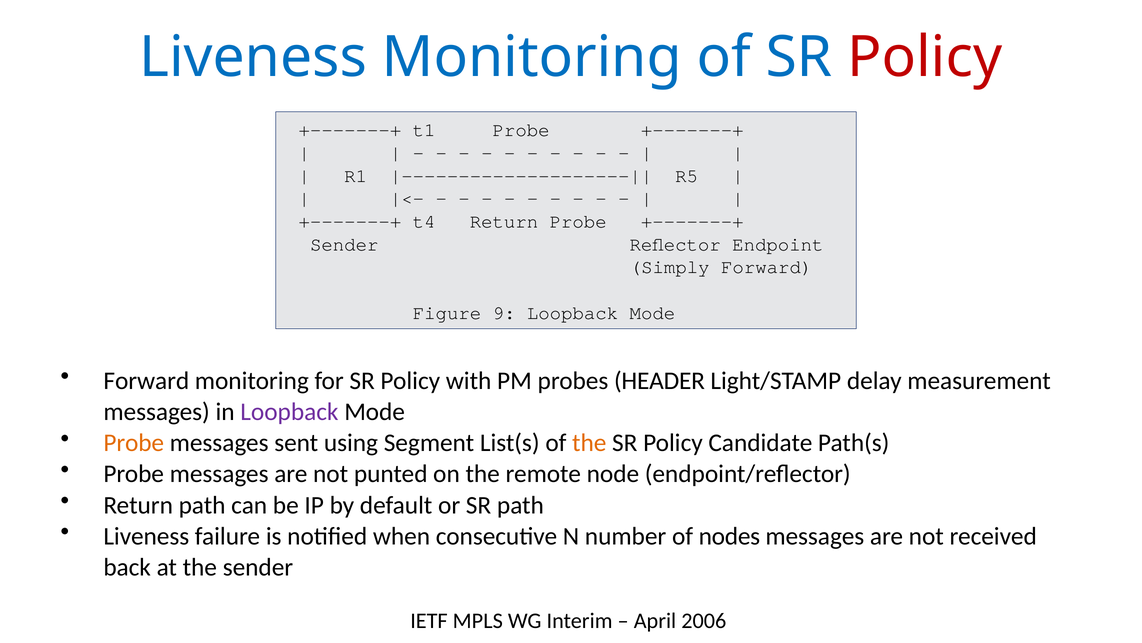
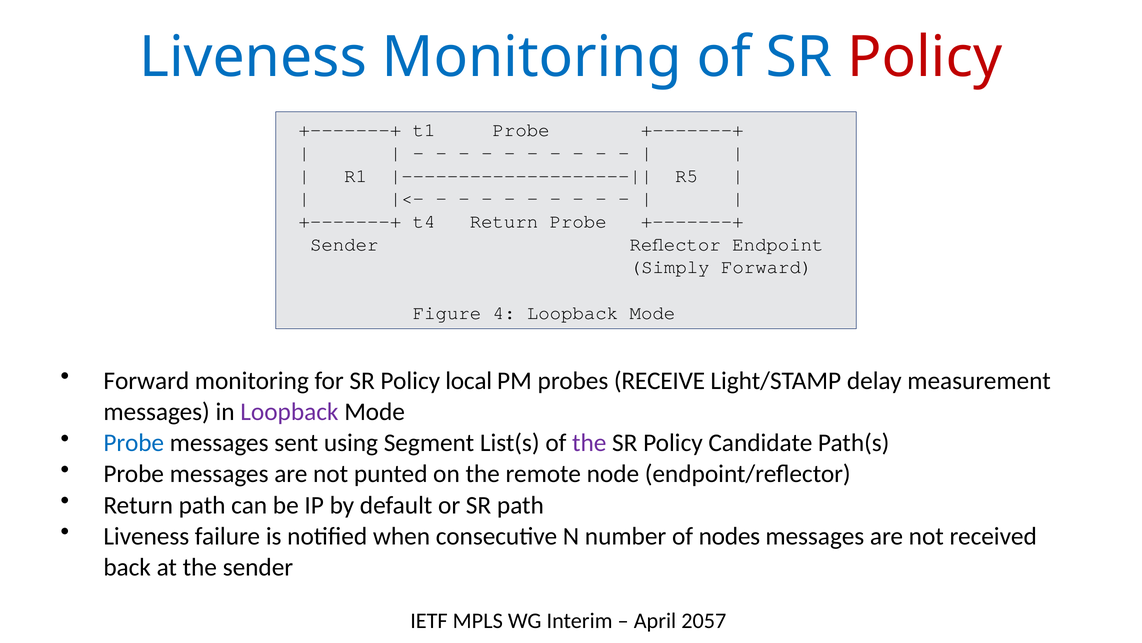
9: 9 -> 4 (504, 313)
with: with -> local (469, 380)
HEADER: HEADER -> RECEIVE (659, 380)
Probe colour: orange -> blue (134, 443)
the colour: orange -> purple (589, 443)
2006: 2006 -> 2057 (704, 620)
